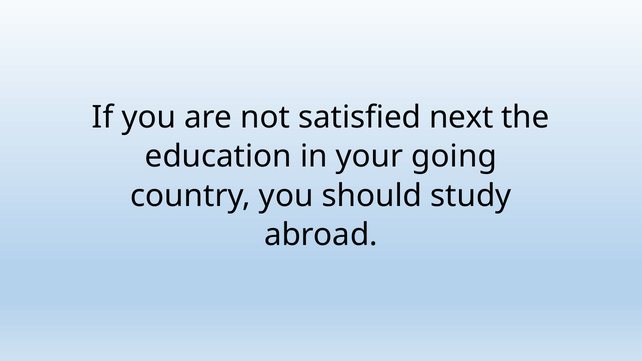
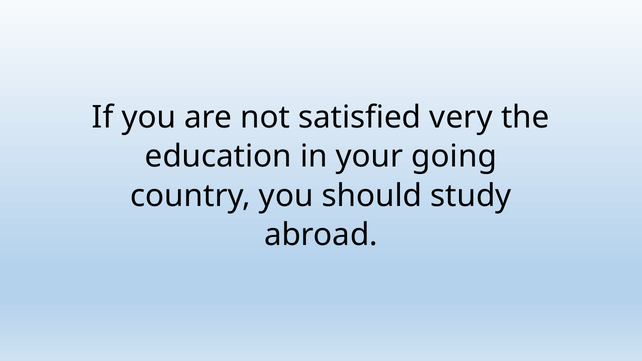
next: next -> very (461, 117)
